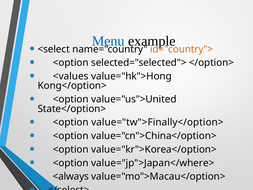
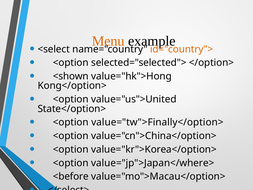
Menu colour: blue -> orange (108, 41)
<values: <values -> <shown (71, 76)
<always: <always -> <before (71, 176)
